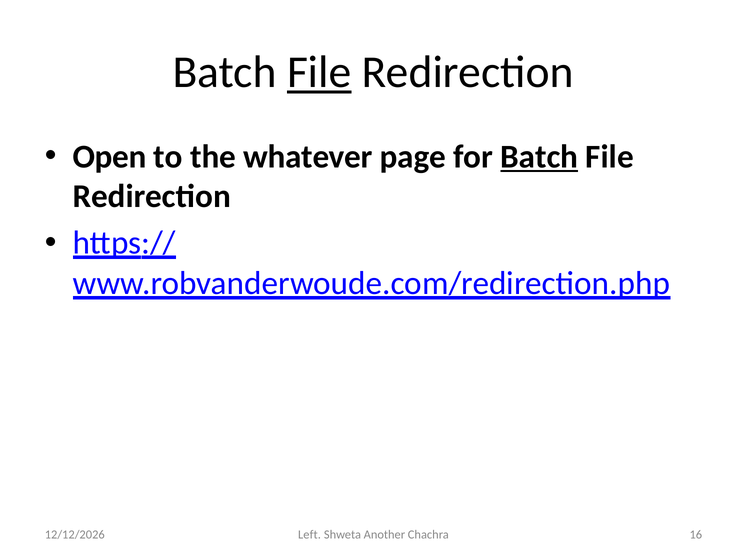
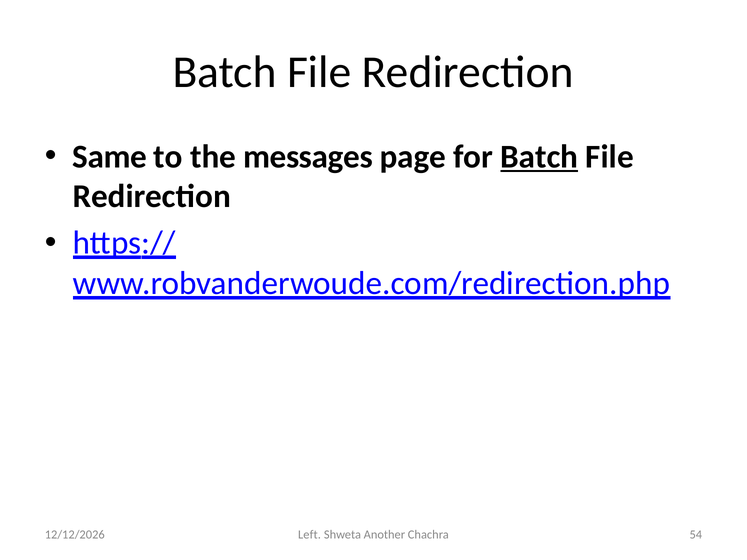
File underline: present -> none (319, 72)
Open: Open -> Same (110, 157)
whatever: whatever -> messages (308, 157)
16: 16 -> 54 (696, 535)
